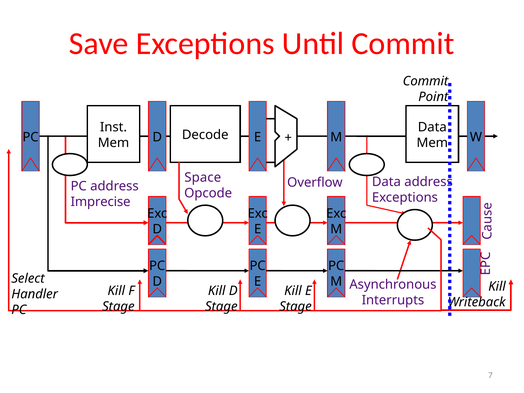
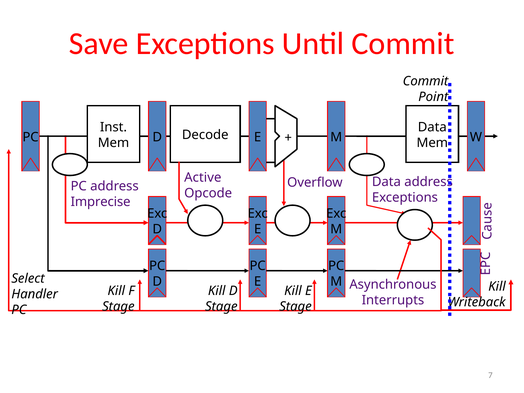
Space: Space -> Active (203, 177)
